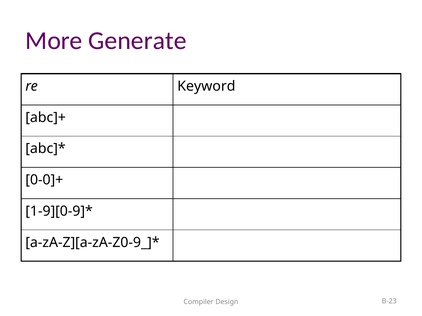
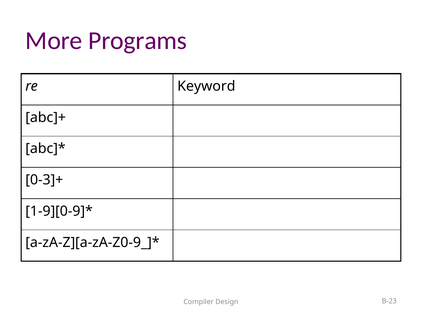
Generate: Generate -> Programs (138, 41)
0-0]+: 0-0]+ -> 0-3]+ (44, 180)
